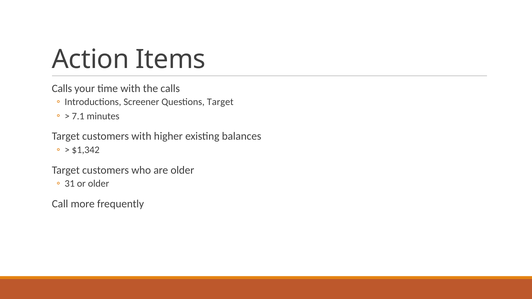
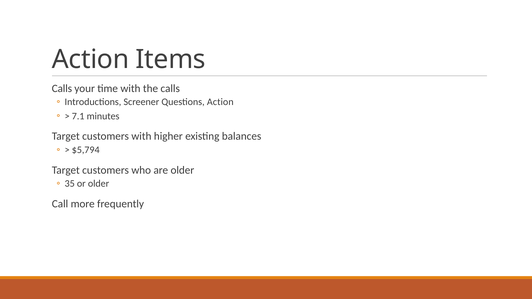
Questions Target: Target -> Action (220, 102)
$1,342: $1,342 -> $5,794 (86, 150)
31: 31 -> 35 (70, 184)
